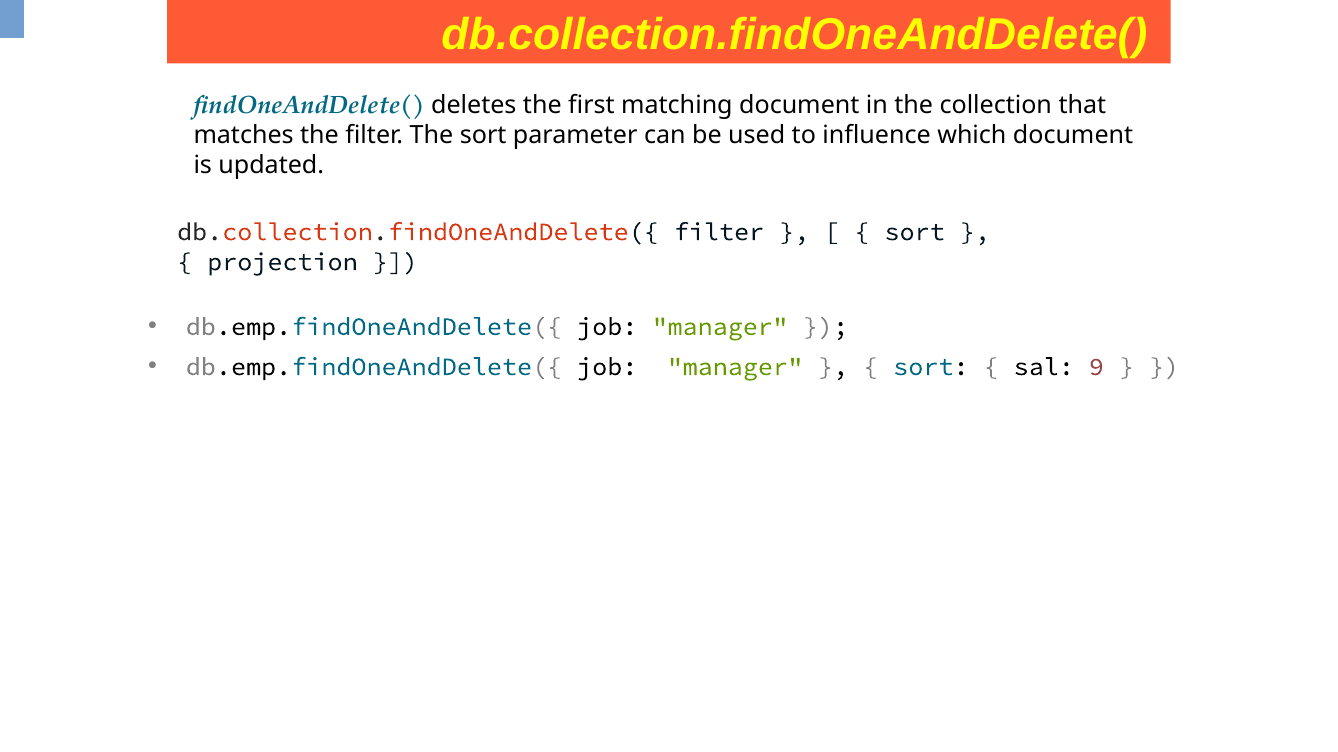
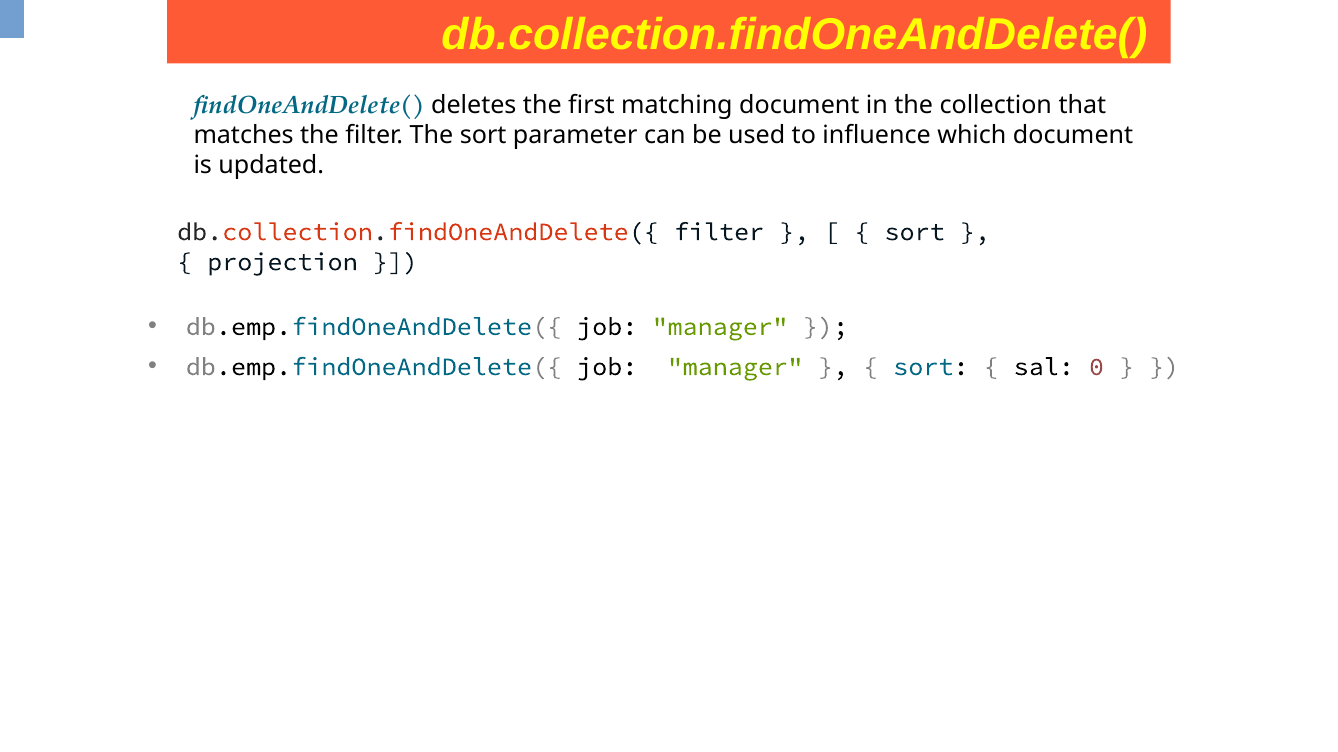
9: 9 -> 0 (1096, 367)
